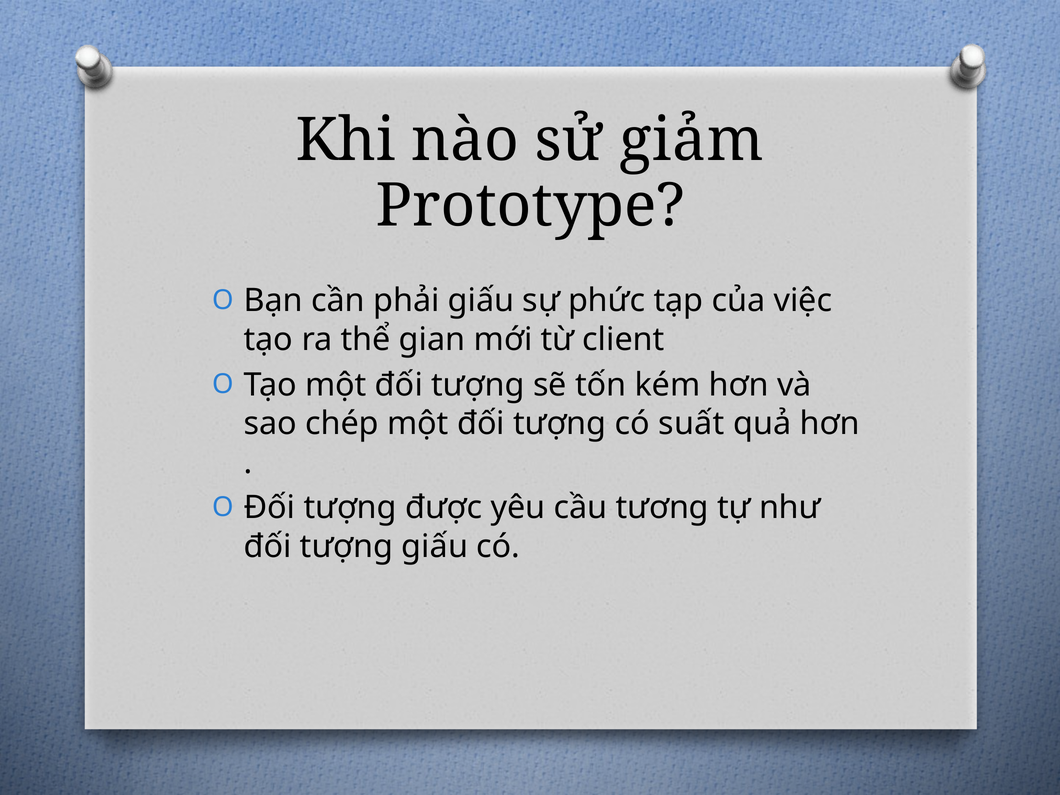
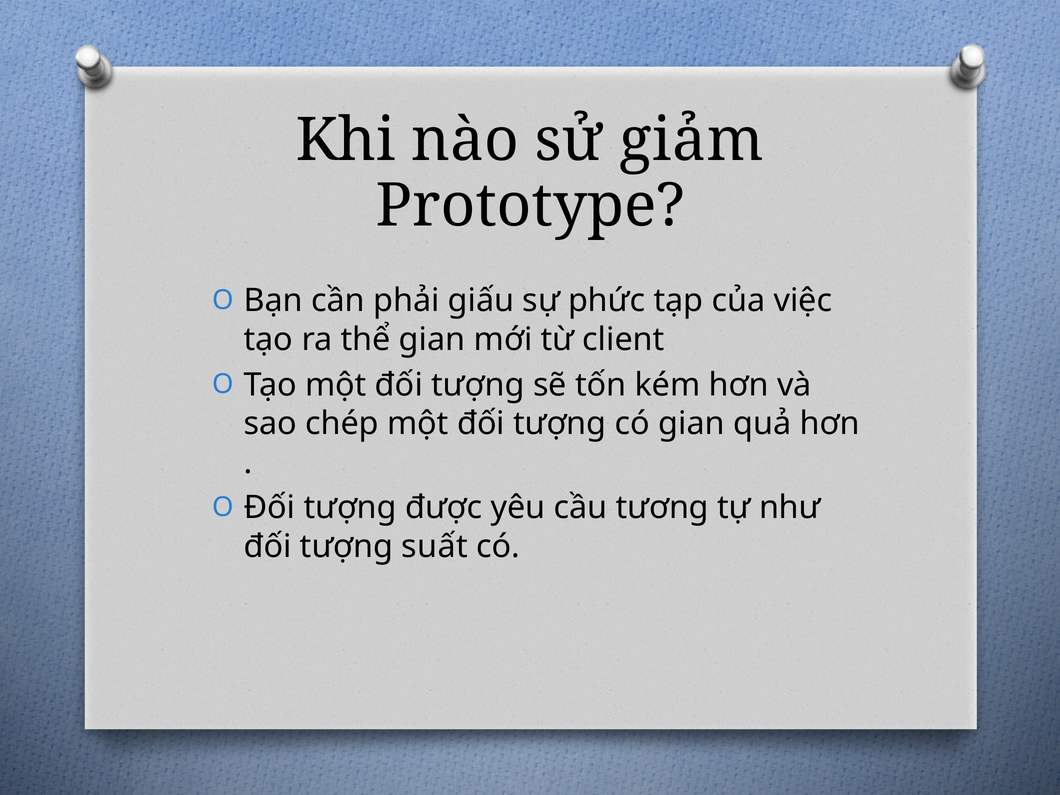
có suất: suất -> gian (692, 424)
tượng giấu: giấu -> suất (435, 547)
